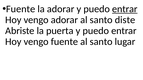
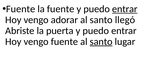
la adorar: adorar -> fuente (61, 9)
diste: diste -> llegó (125, 20)
santo underline: none -> present (101, 42)
